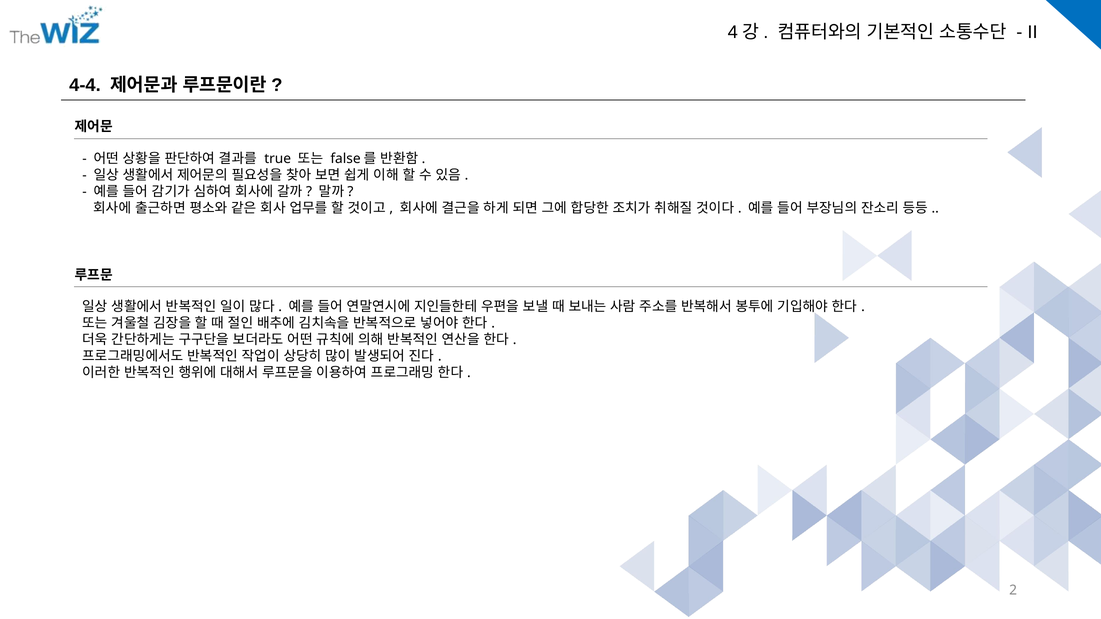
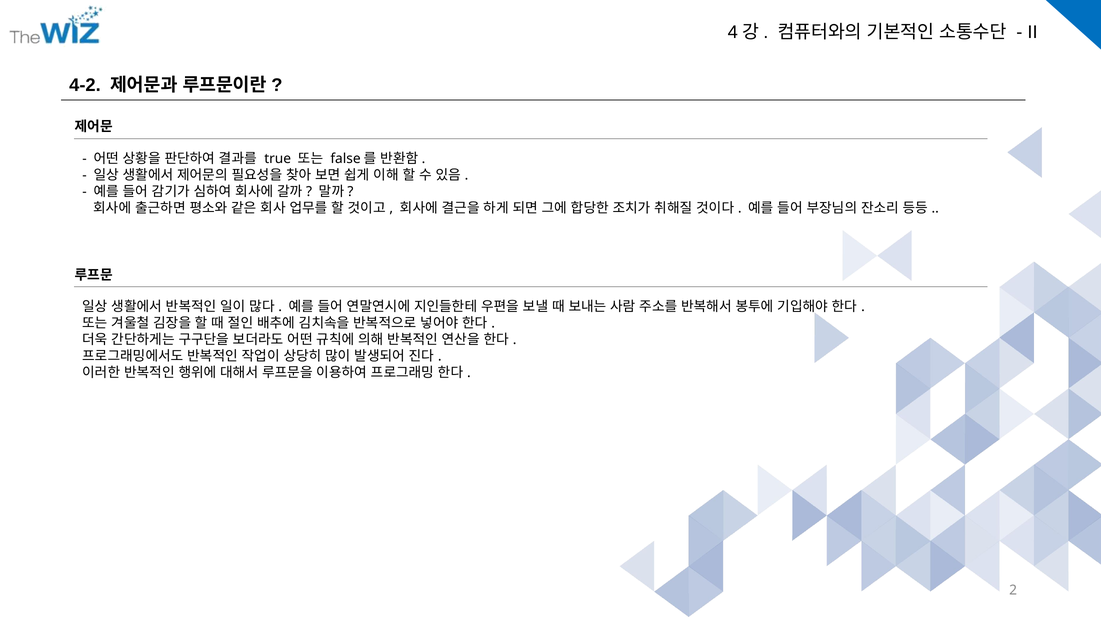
4-4: 4-4 -> 4-2 (85, 85)
